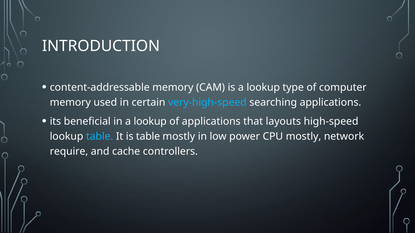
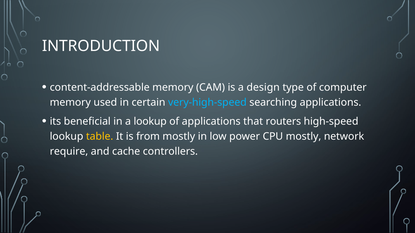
is a lookup: lookup -> design (263, 88)
layouts: layouts -> routers (283, 122)
table colour: light blue -> yellow (100, 137)
is table: table -> from (148, 137)
